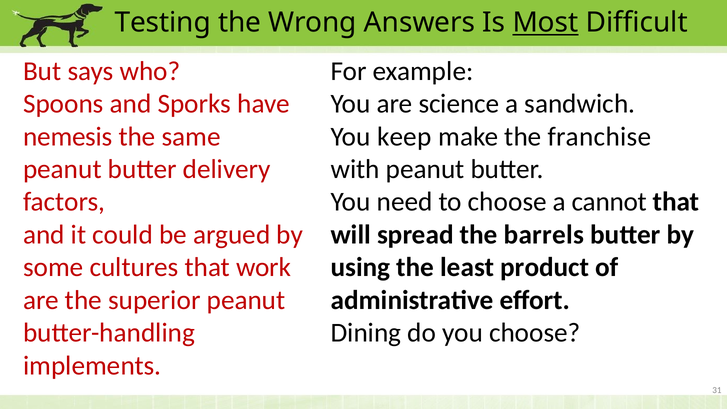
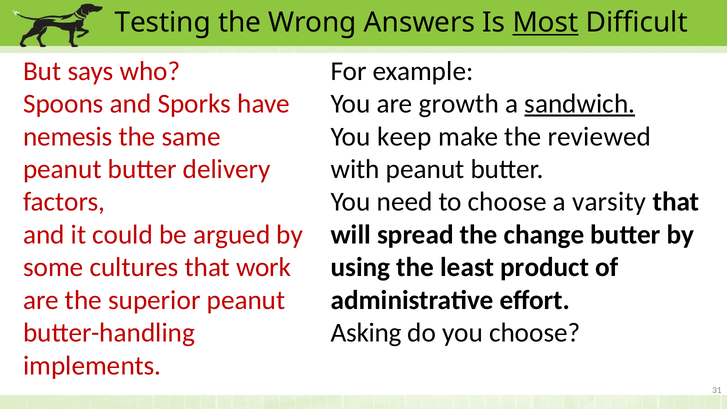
science: science -> growth (459, 104)
sandwich underline: none -> present (580, 104)
franchise: franchise -> reviewed (599, 136)
cannot: cannot -> varsity (609, 202)
barrels: barrels -> change (544, 235)
Dining: Dining -> Asking (366, 333)
